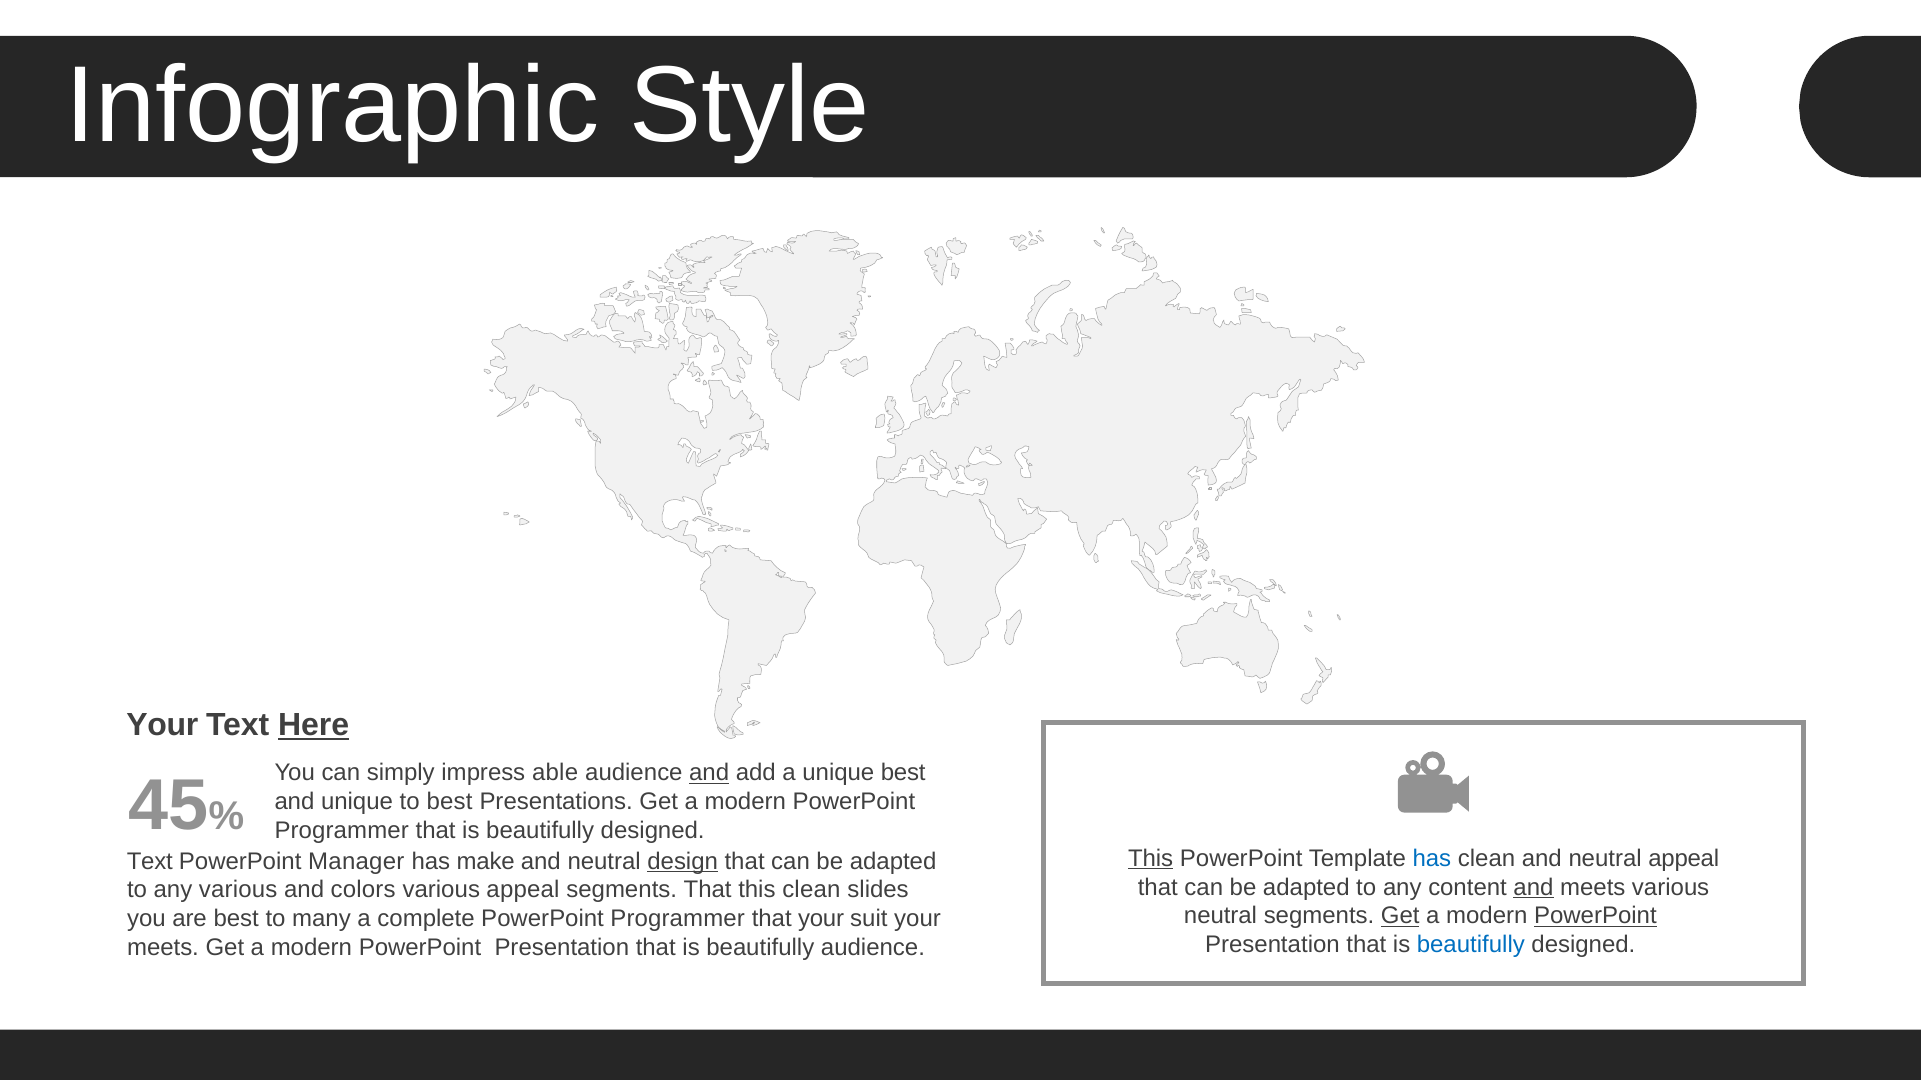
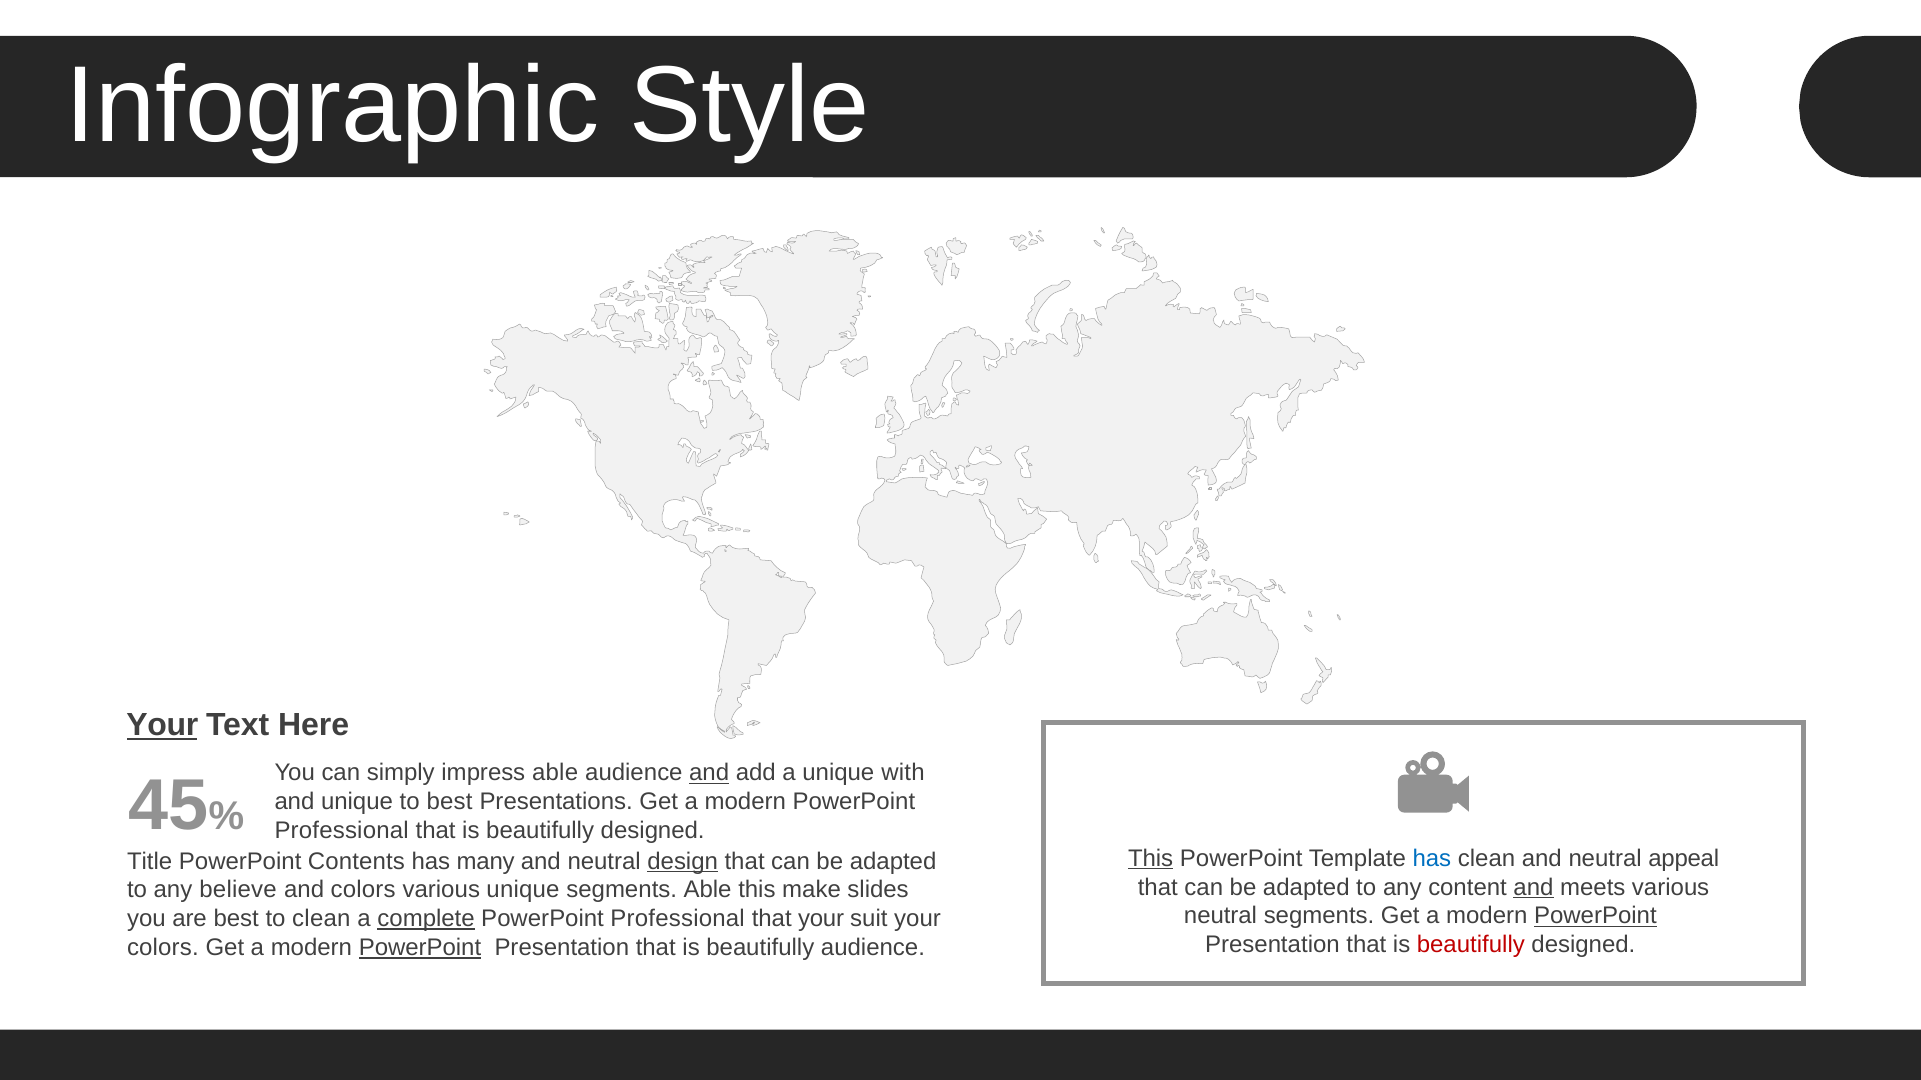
Your underline: none -> present (162, 725)
Here underline: present -> none (314, 725)
unique best: best -> with (903, 773)
Programmer: Programmer -> Professional (342, 831)
Text: Text -> Title (150, 862)
Manager: Manager -> Contents (356, 862)
make: make -> many (486, 862)
any various: various -> believe (238, 890)
various appeal: appeal -> unique (523, 890)
segments That: That -> Able (708, 890)
this clean: clean -> make (812, 890)
Get underline: present -> none (1400, 916)
to many: many -> clean (321, 919)
complete underline: none -> present (426, 919)
Programmer: Programmer -> Professional (678, 919)
beautifully colour: blue -> red (1471, 945)
meets: meets -> colors (163, 948)
PowerPoint underline: none -> present (420, 948)
